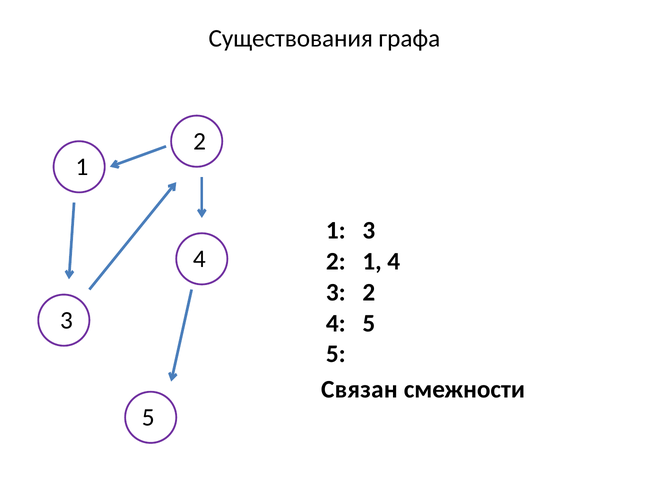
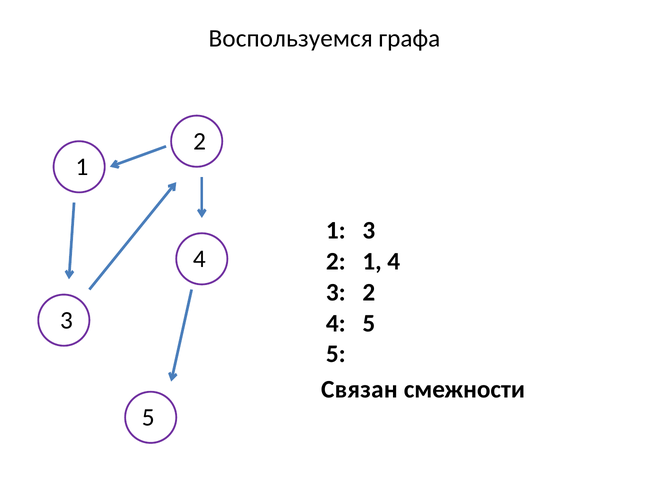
Существования: Существования -> Воспользуемся (291, 39)
